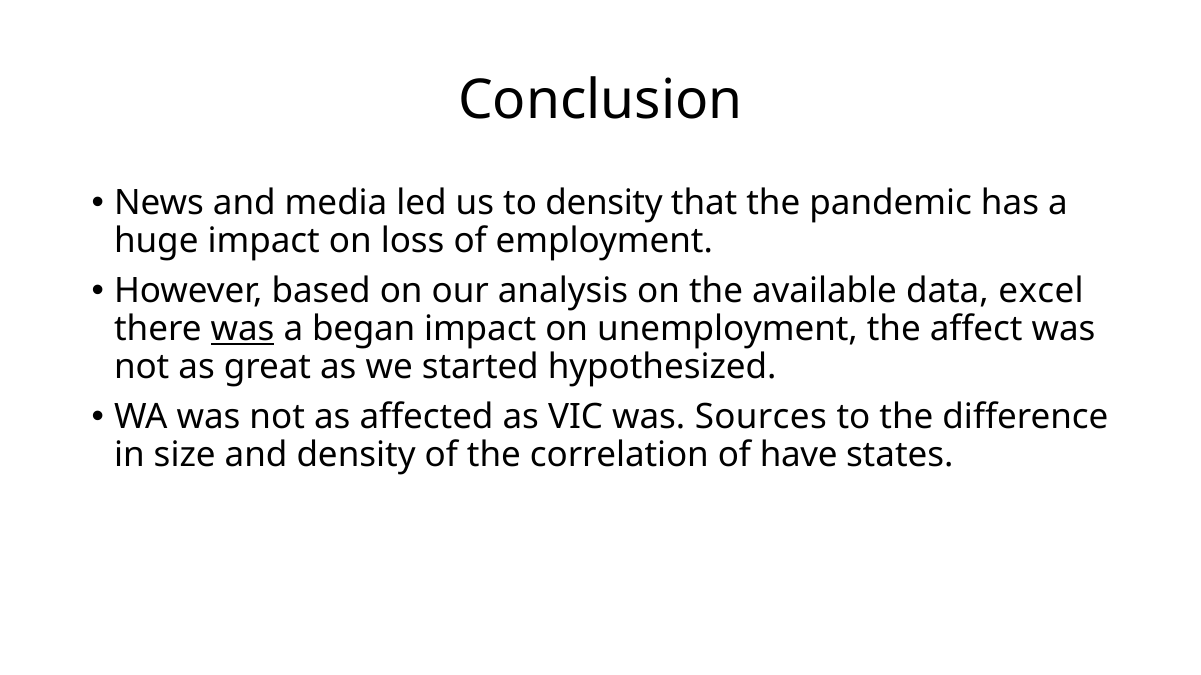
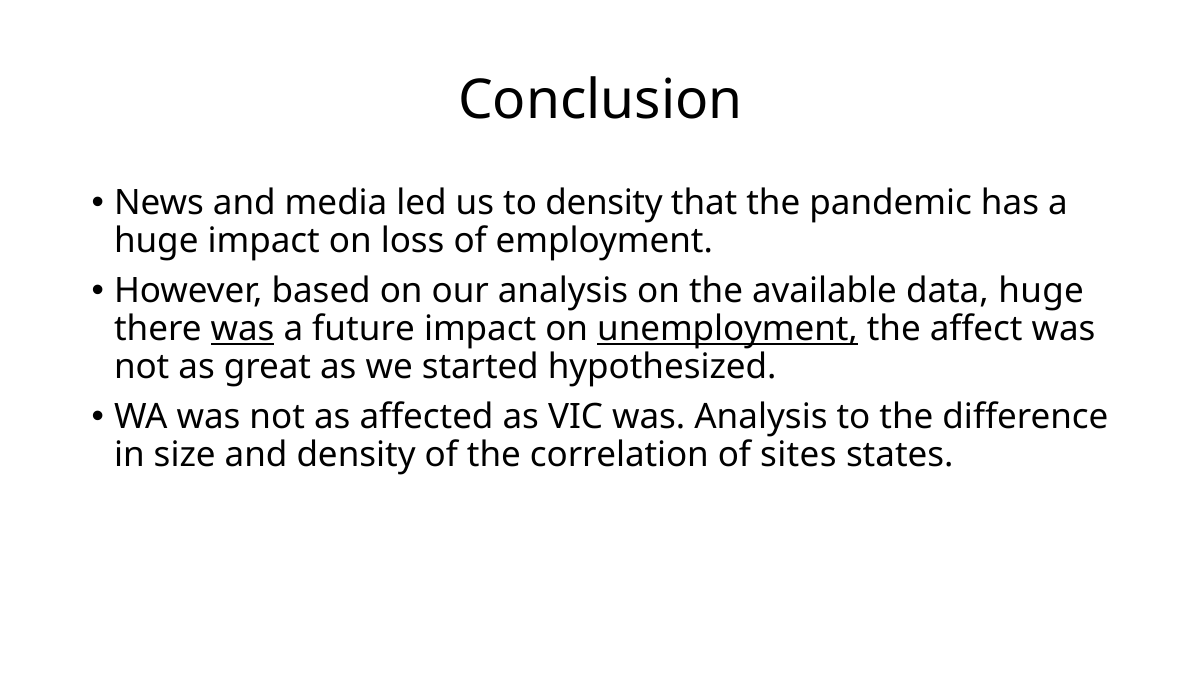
data excel: excel -> huge (1041, 291)
began: began -> future (364, 329)
unemployment underline: none -> present (728, 329)
was Sources: Sources -> Analysis (761, 417)
have: have -> sites (798, 455)
